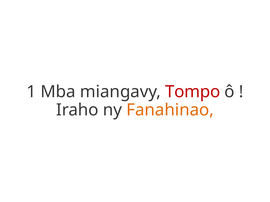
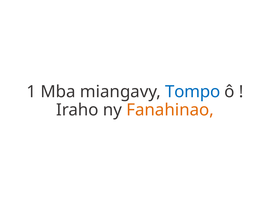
Tompo colour: red -> blue (193, 92)
